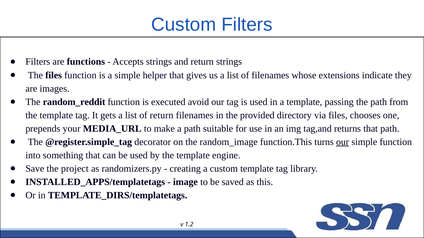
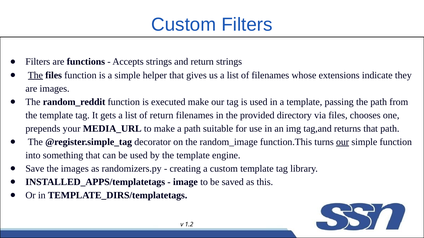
The underline: none -> present (35, 75)
executed avoid: avoid -> make (198, 102)
the project: project -> images (75, 169)
